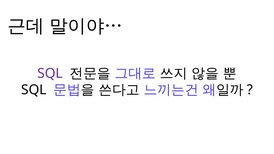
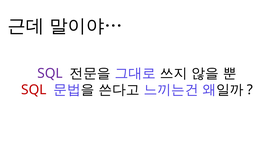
SQL colour: black -> red (34, 90)
